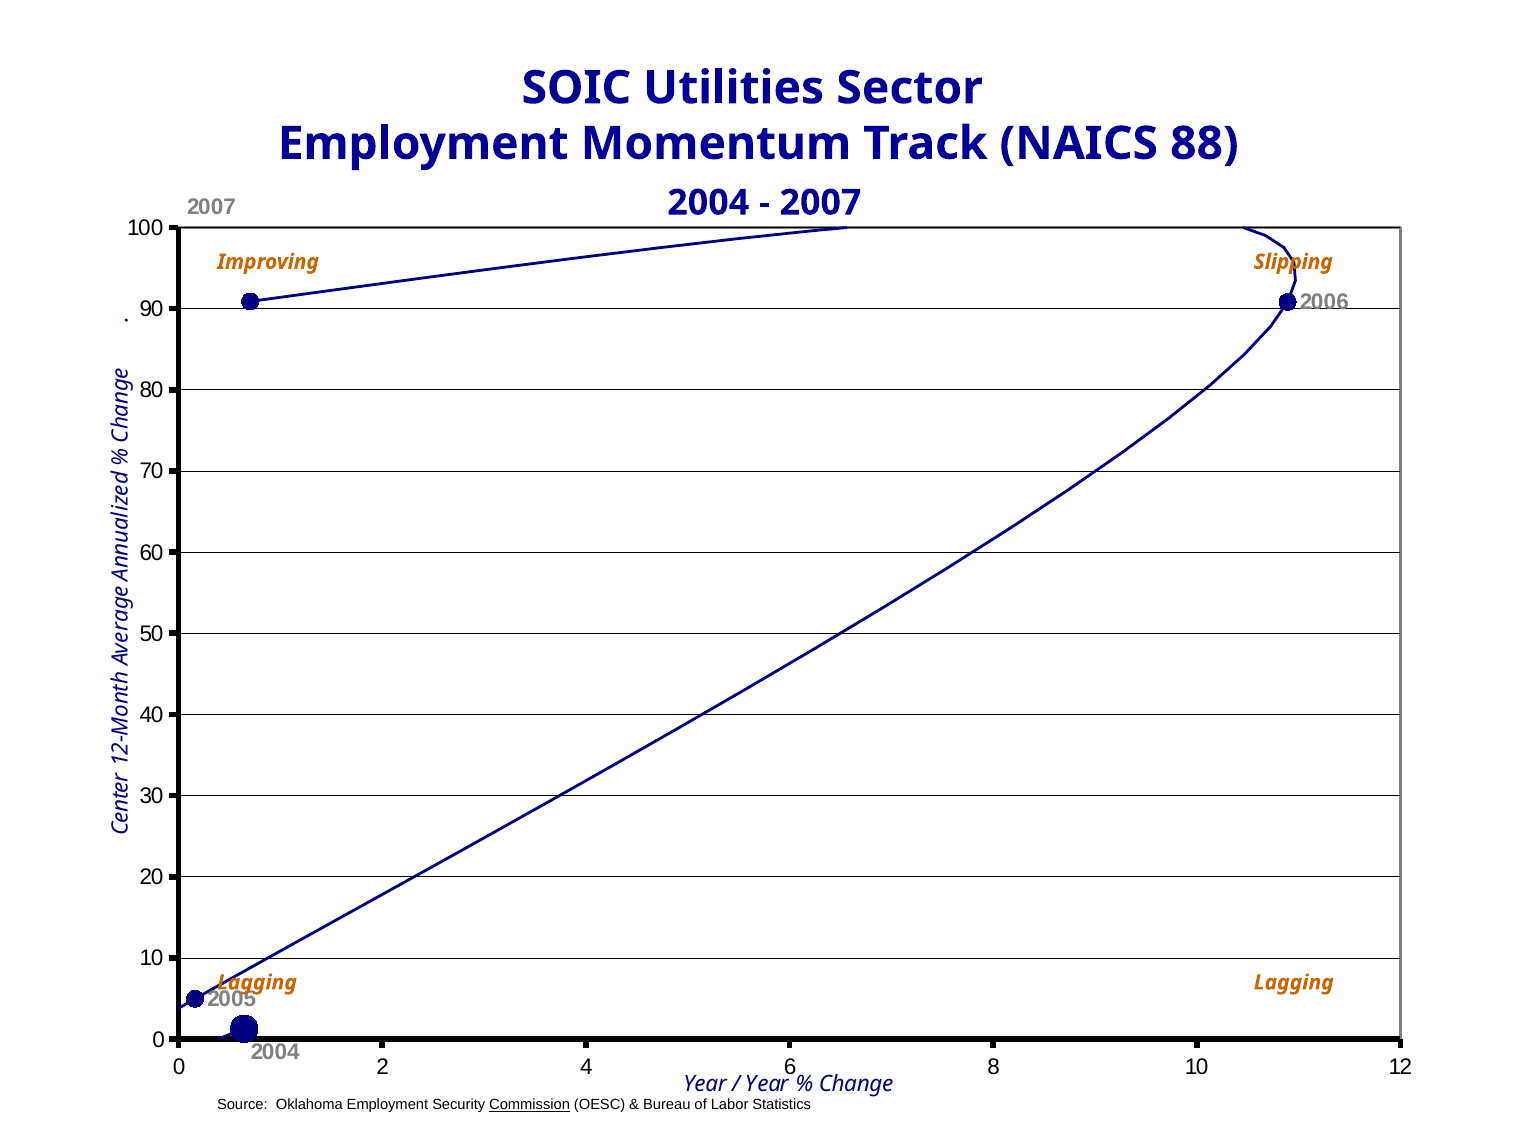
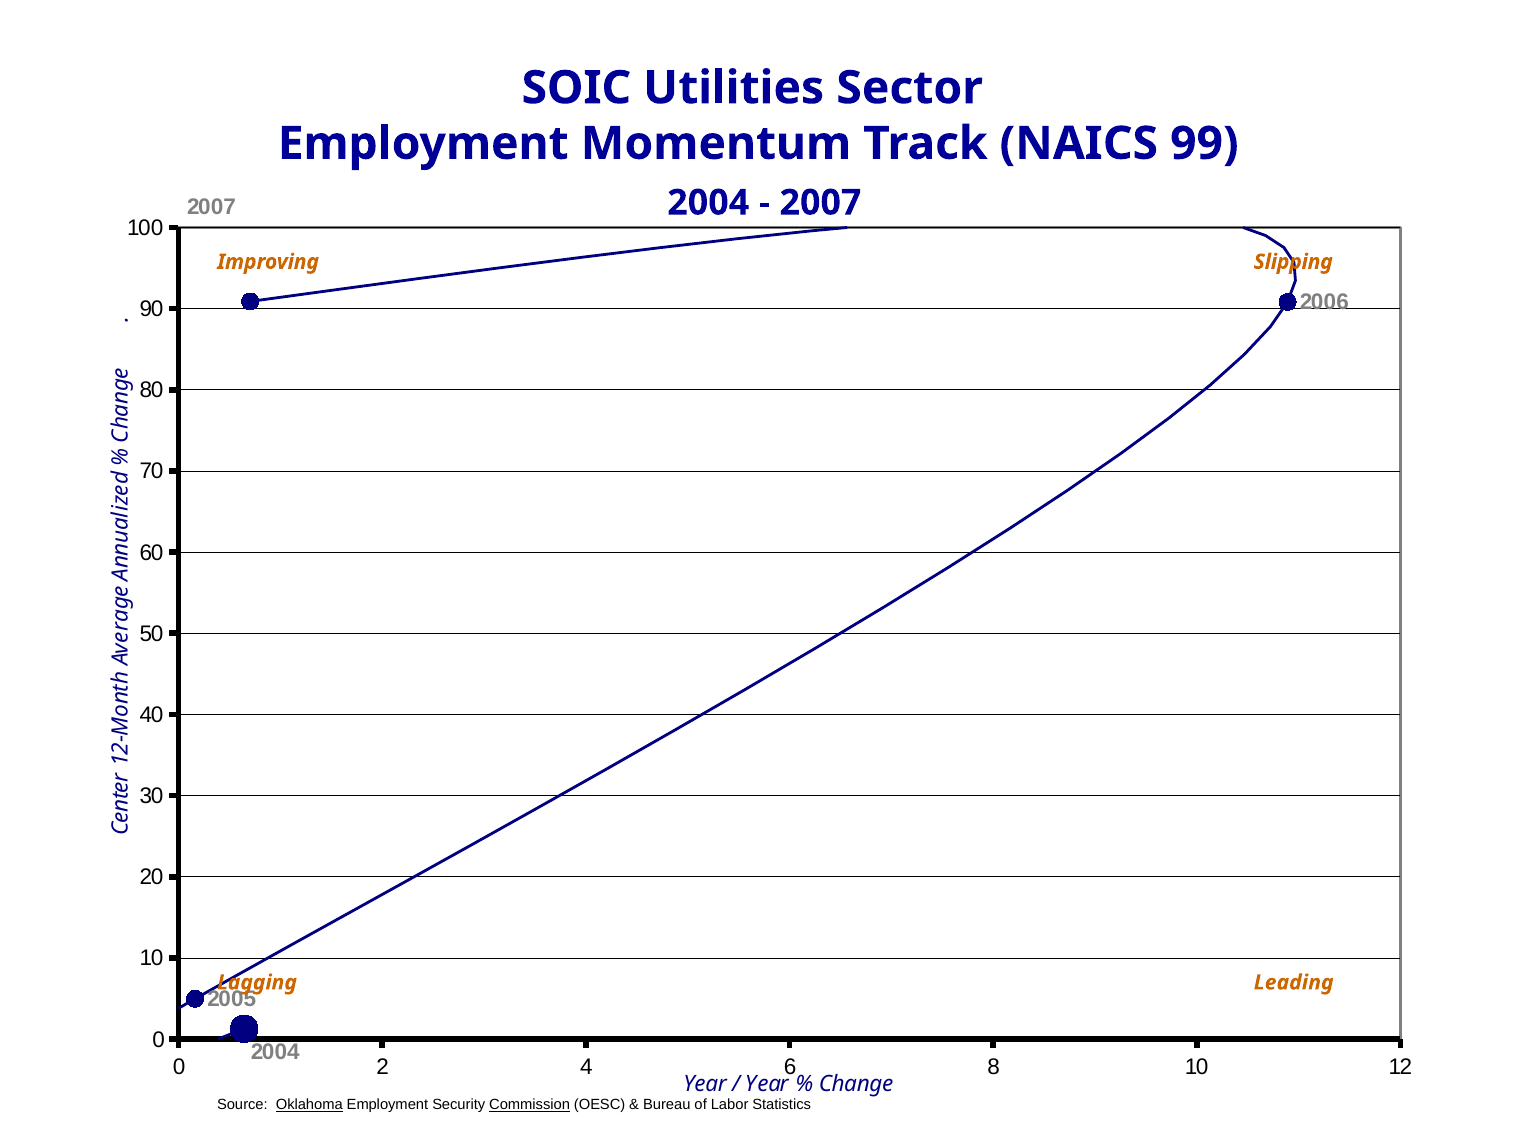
88: 88 -> 99 (1204, 144)
Lagging: Lagging -> Leading (1294, 982)
Oklahoma underline: none -> present (309, 1105)
